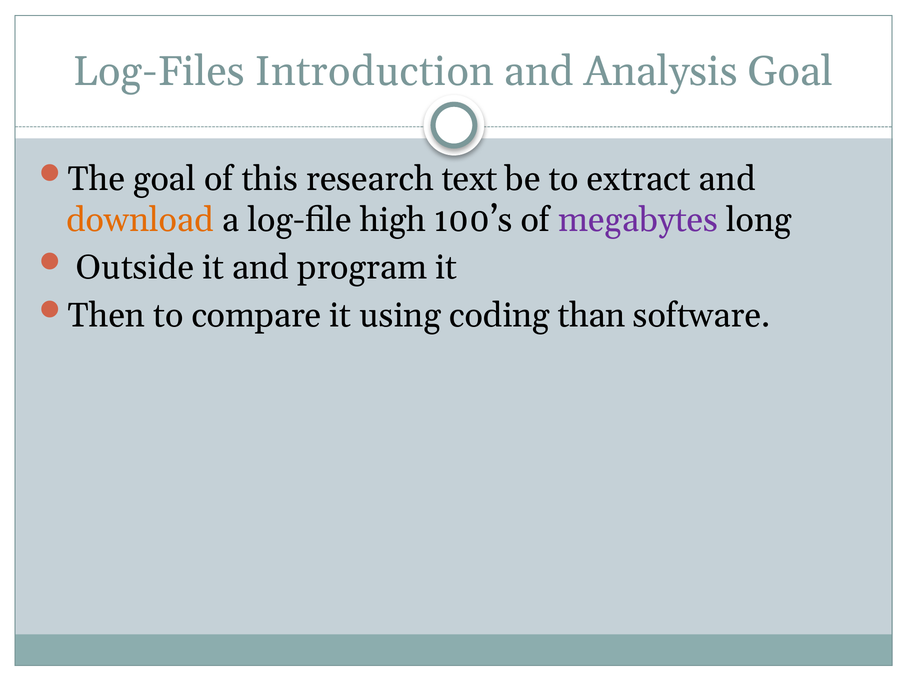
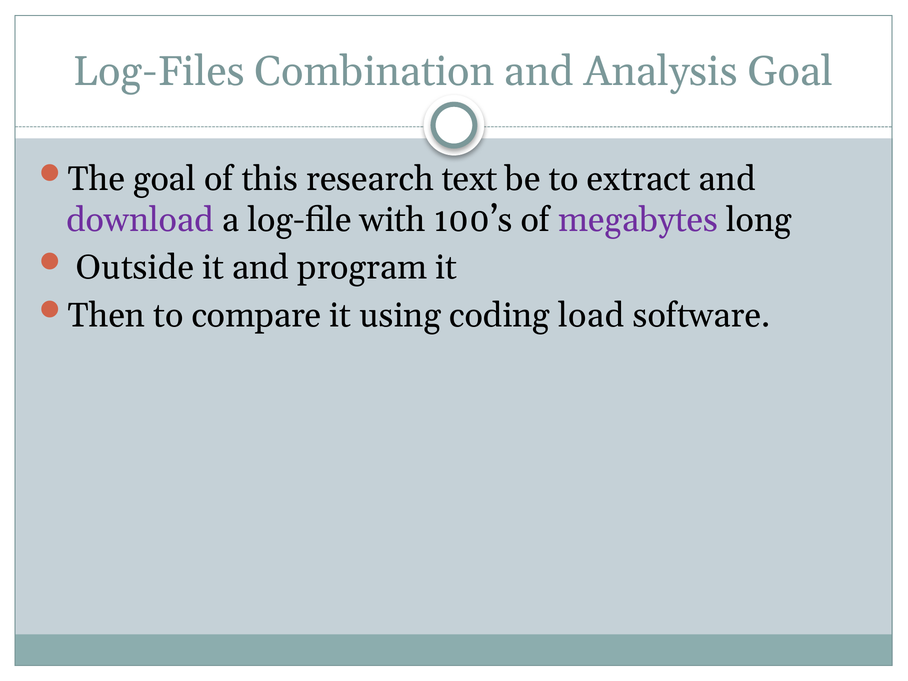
Introduction: Introduction -> Combination (375, 71)
download colour: orange -> purple (140, 220)
high: high -> with (393, 220)
than: than -> load (591, 315)
